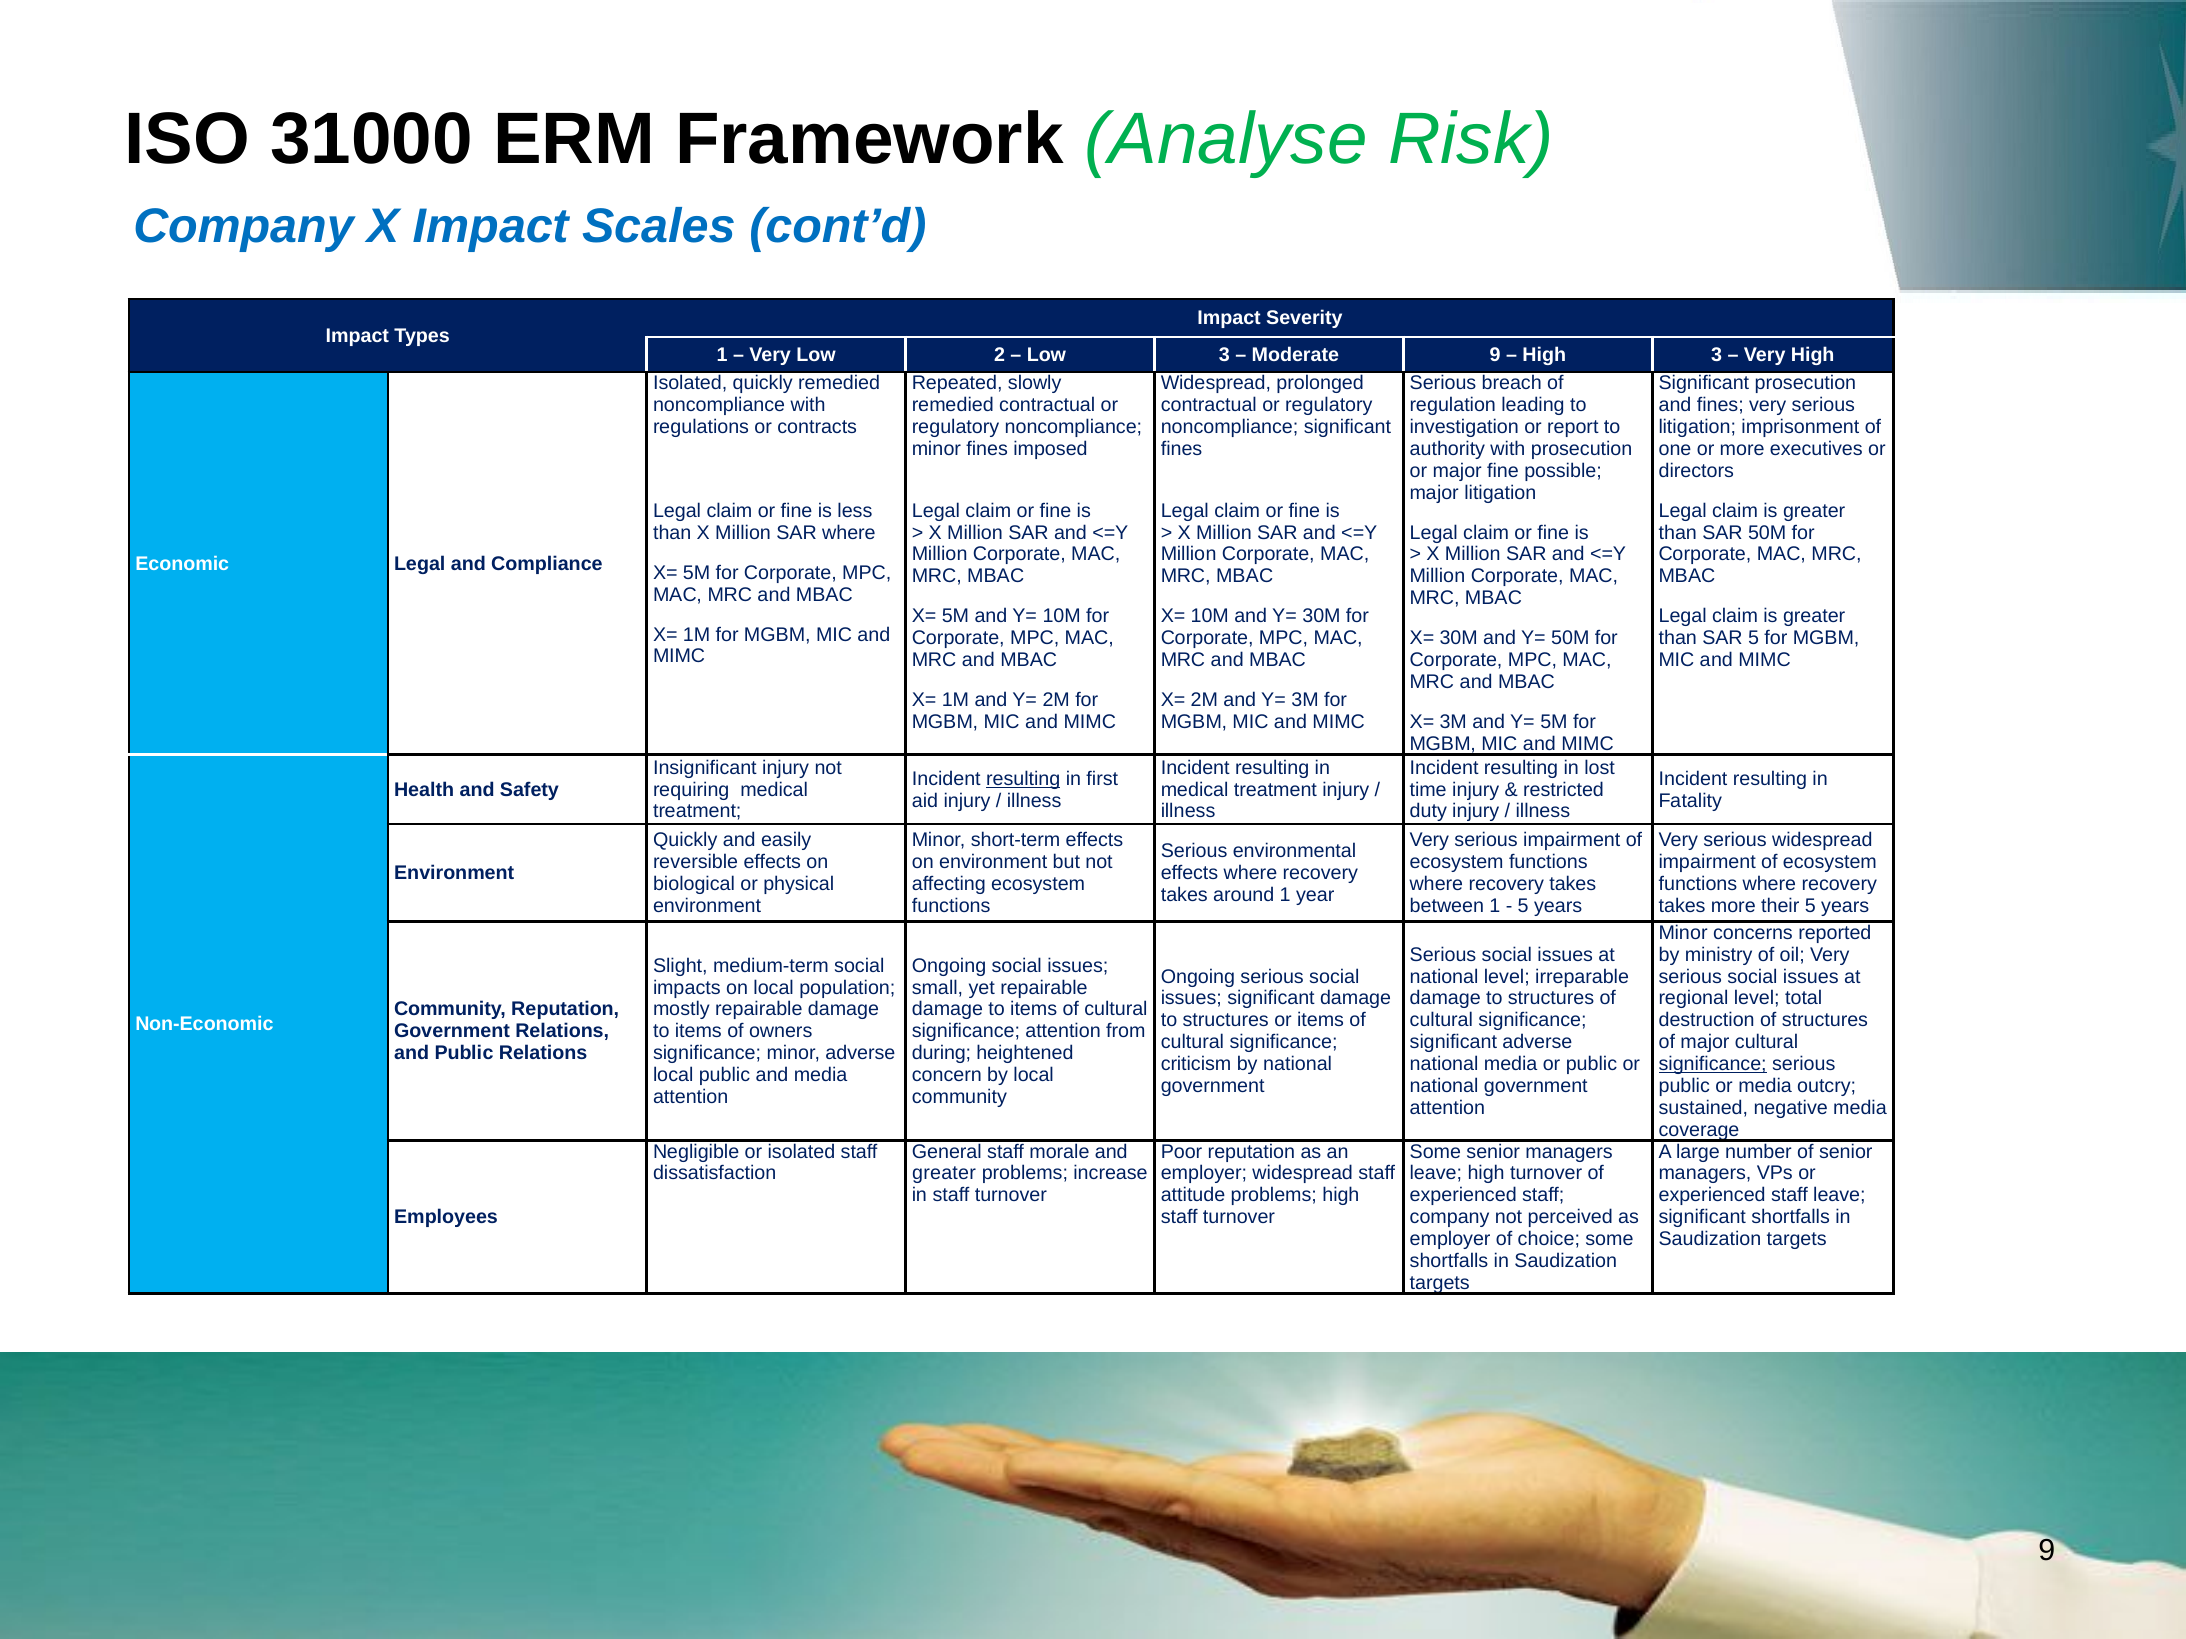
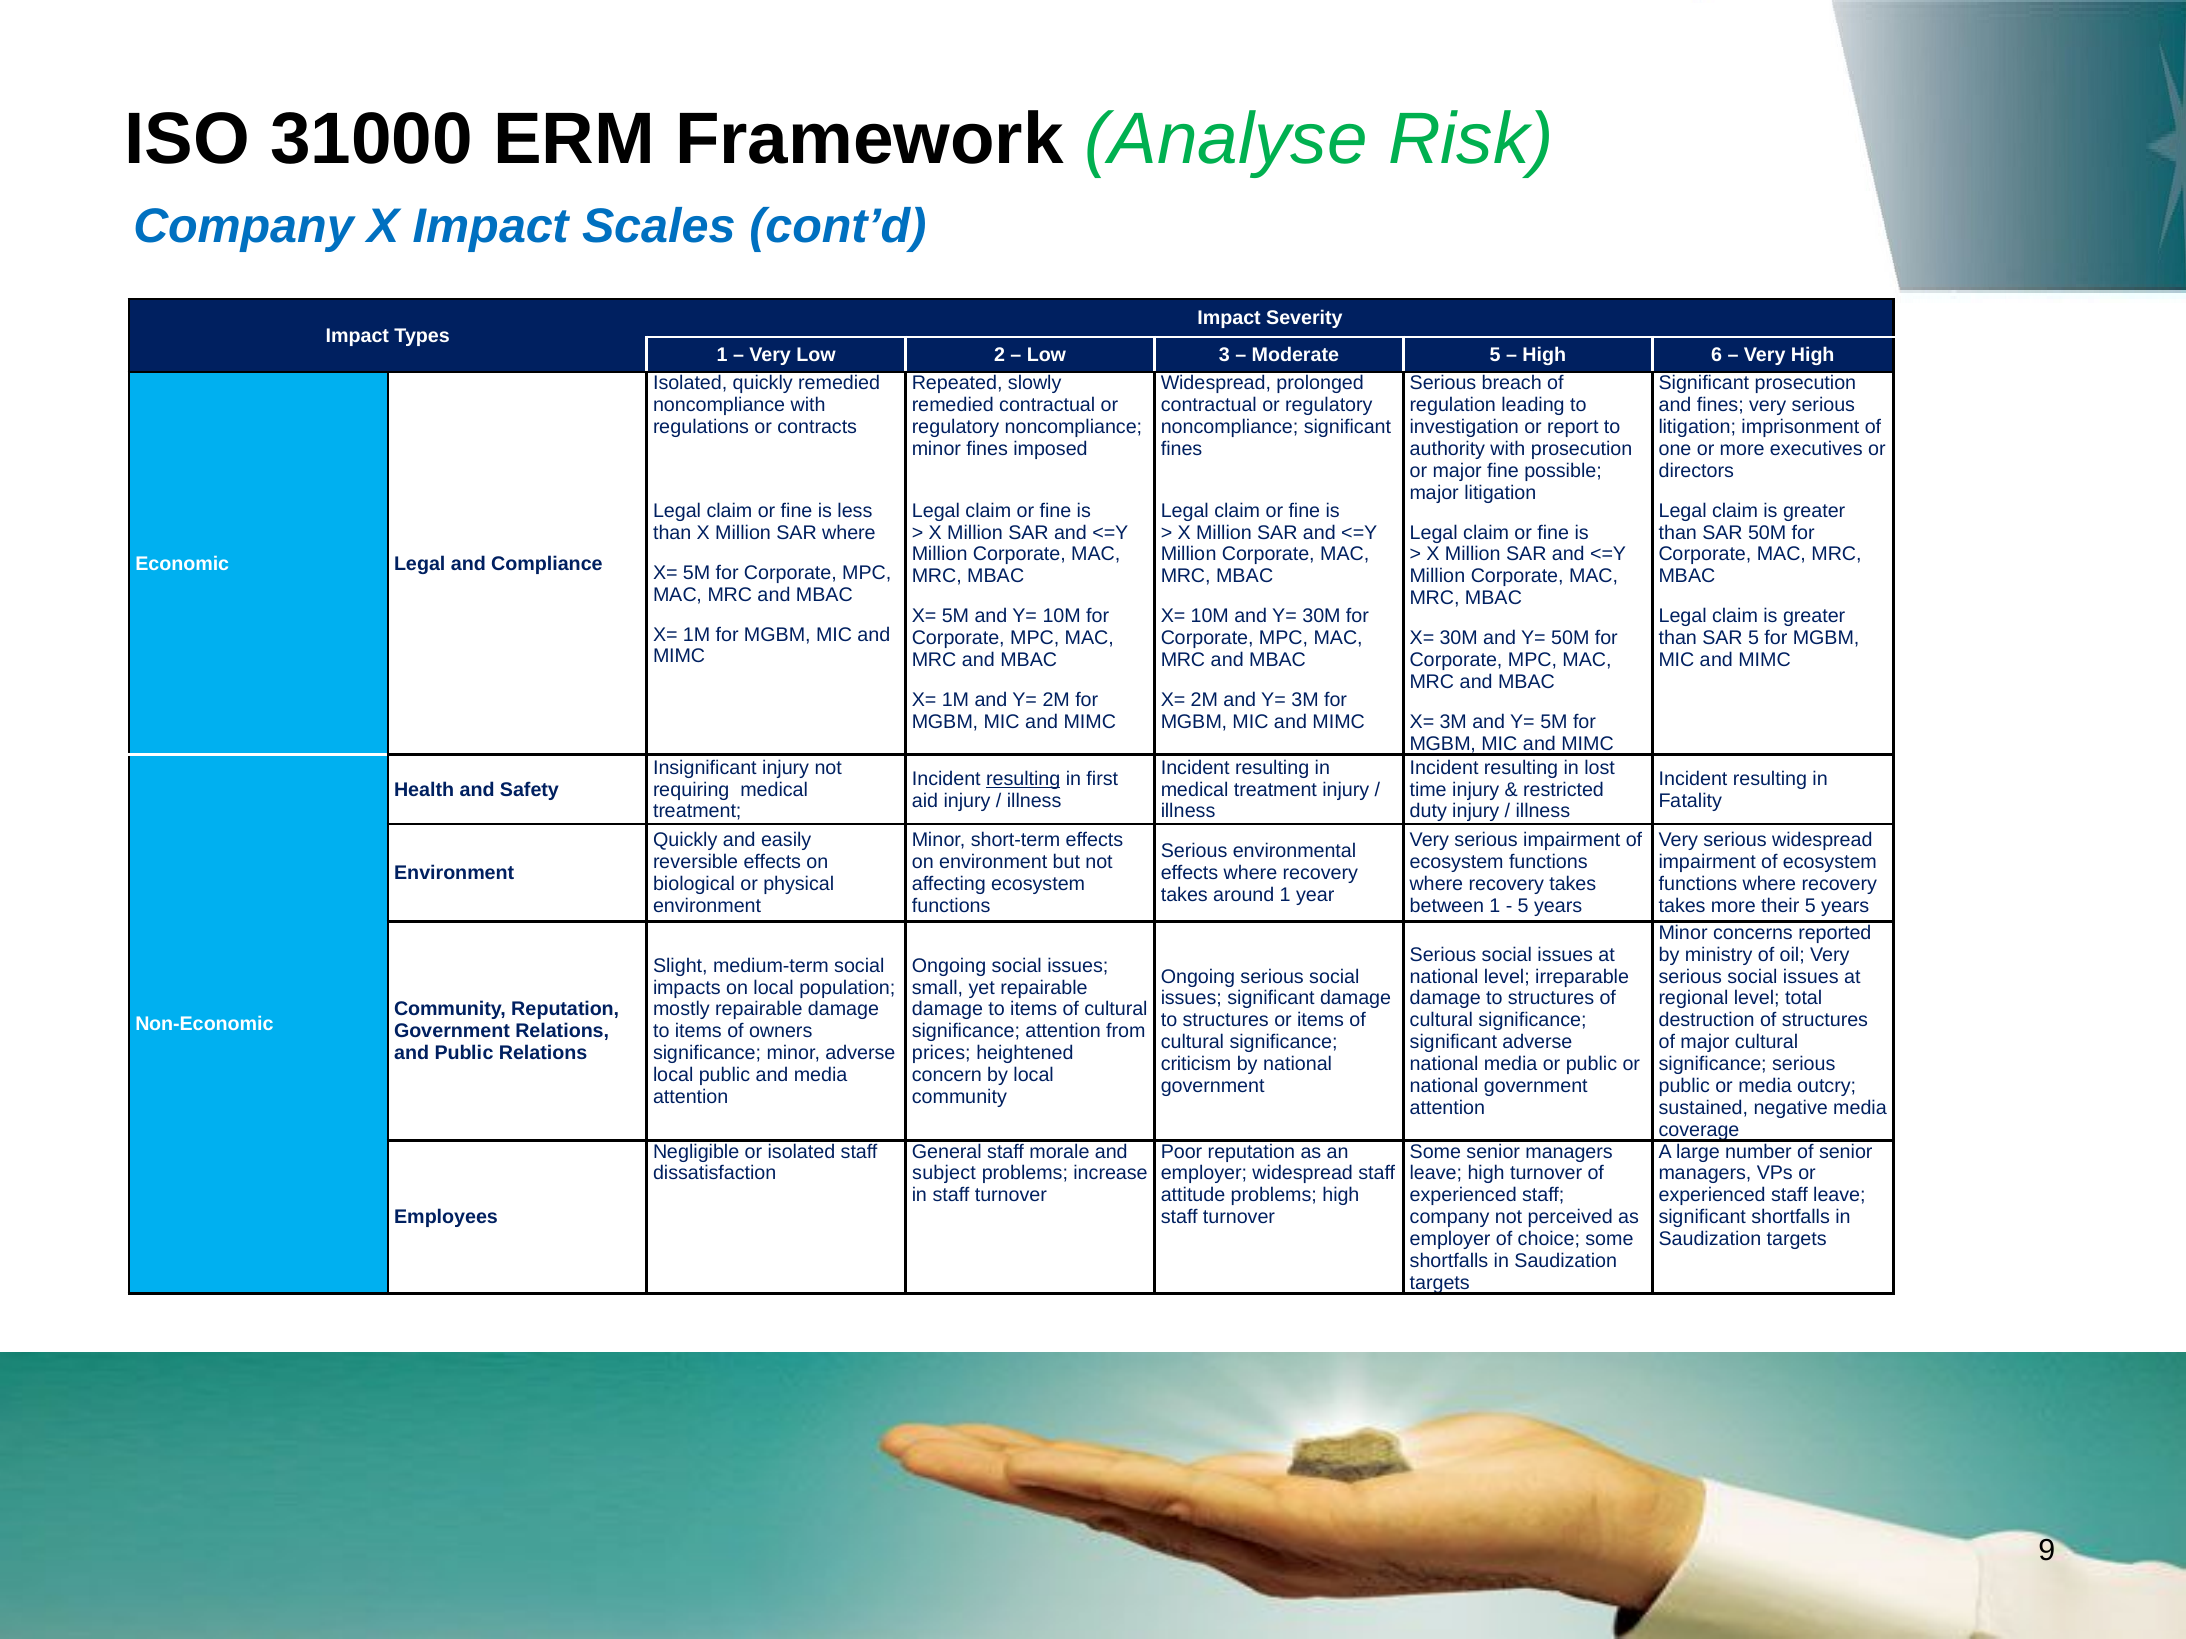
Moderate 9: 9 -> 5 (1495, 355)
High 3: 3 -> 6 (1717, 355)
during: during -> prices (941, 1053)
significance underline: present -> none (1713, 1064)
greater: greater -> subject (944, 1174)
